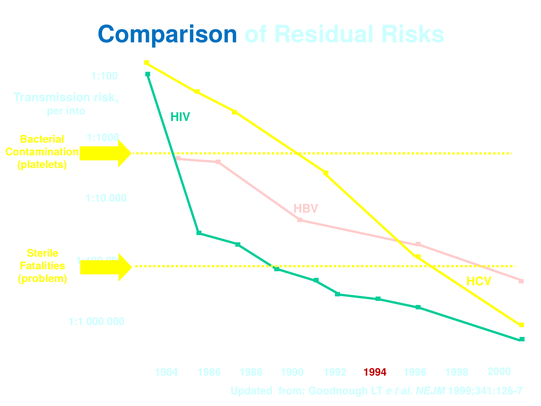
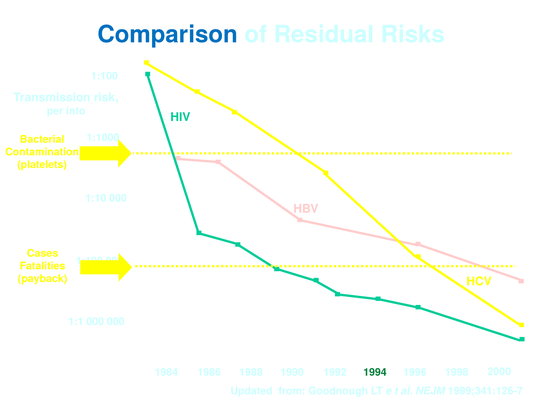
Sterile: Sterile -> Cases (43, 253)
problem: problem -> payback (43, 278)
1994 colour: red -> green (375, 372)
